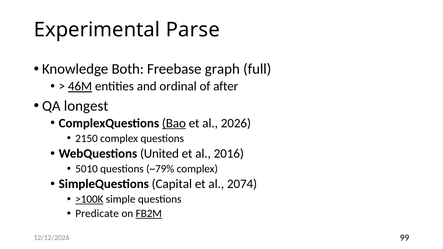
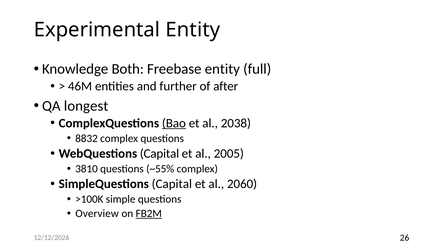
Experimental Parse: Parse -> Entity (193, 30)
Freebase graph: graph -> entity (222, 69)
46M underline: present -> none (80, 86)
ordinal: ordinal -> further (178, 86)
2026: 2026 -> 2038 (236, 123)
2150: 2150 -> 8832 (87, 138)
WebQuestions United: United -> Capital (160, 154)
2016: 2016 -> 2005 (229, 154)
5010: 5010 -> 3810 (87, 169)
~79%: ~79% -> ~55% (160, 169)
2074: 2074 -> 2060 (242, 184)
>100K underline: present -> none (89, 199)
Predicate: Predicate -> Overview (97, 214)
99: 99 -> 26 (405, 238)
